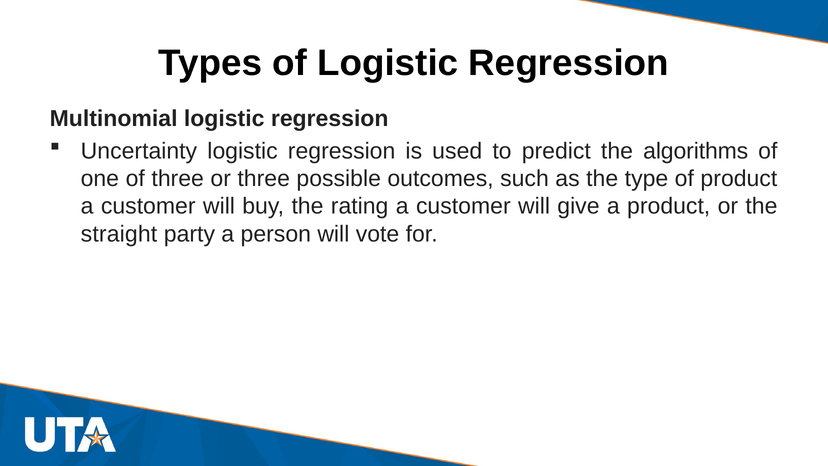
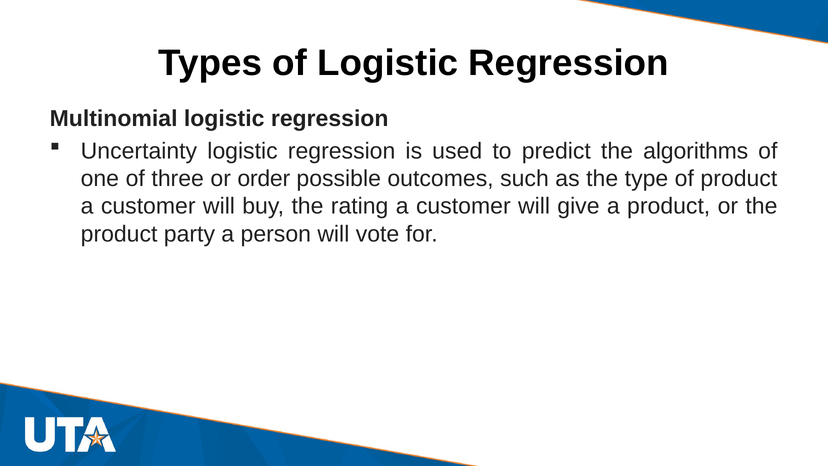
or three: three -> order (264, 179)
straight: straight -> product (119, 234)
